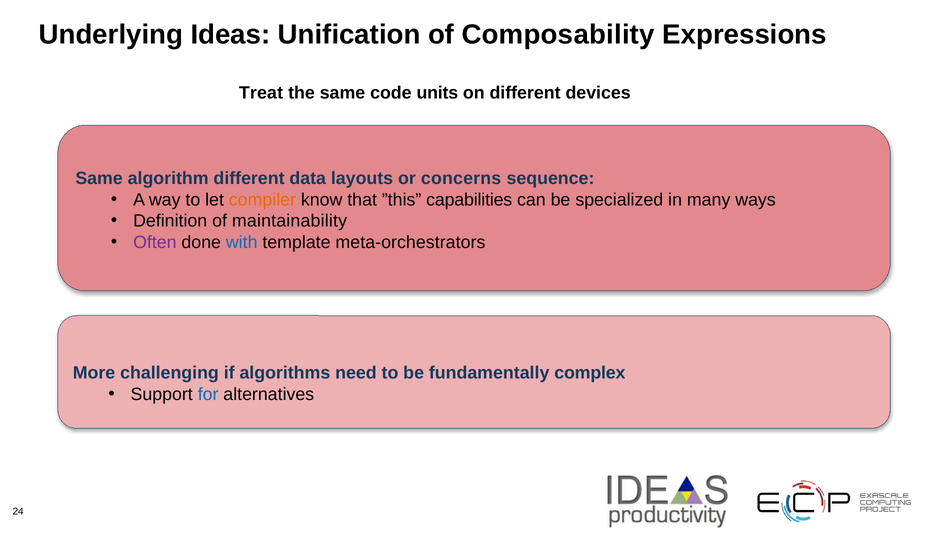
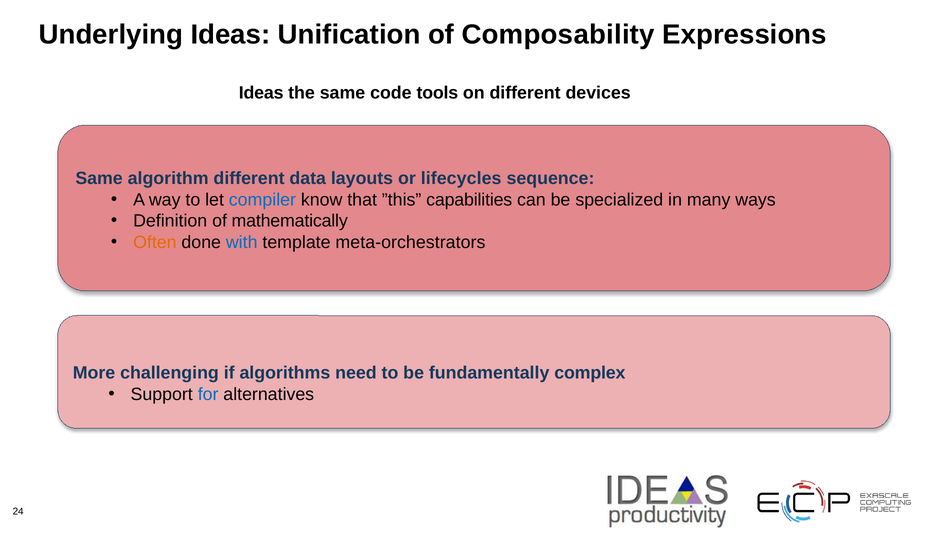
Treat: Treat -> Ideas (261, 93)
units: units -> tools (437, 93)
concerns: concerns -> lifecycles (461, 179)
compiler colour: orange -> blue (262, 200)
maintainability: maintainability -> mathematically (290, 221)
Often colour: purple -> orange (155, 243)
